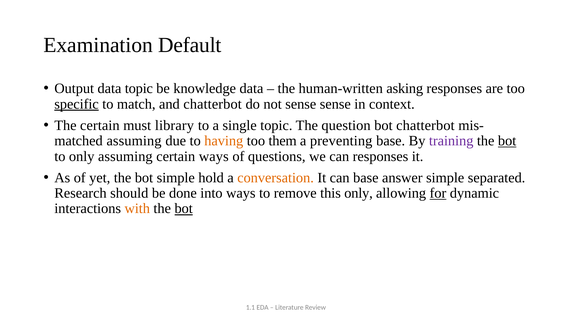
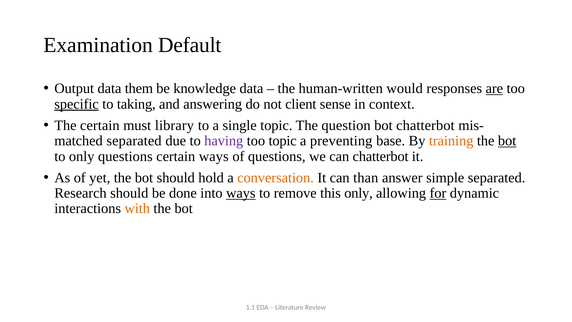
data topic: topic -> them (139, 88)
asking: asking -> would (405, 88)
are underline: none -> present (494, 88)
match: match -> taking (136, 104)
and chatterbot: chatterbot -> answering (213, 104)
not sense: sense -> client (301, 104)
assuming: assuming -> separated (134, 141)
having colour: orange -> purple (224, 141)
too them: them -> topic (283, 141)
training colour: purple -> orange (451, 141)
only assuming: assuming -> questions (125, 156)
can responses: responses -> chatterbot (381, 156)
bot simple: simple -> should (176, 178)
can base: base -> than (366, 178)
ways underline: none -> present (241, 193)
bot underline: present -> none (184, 208)
